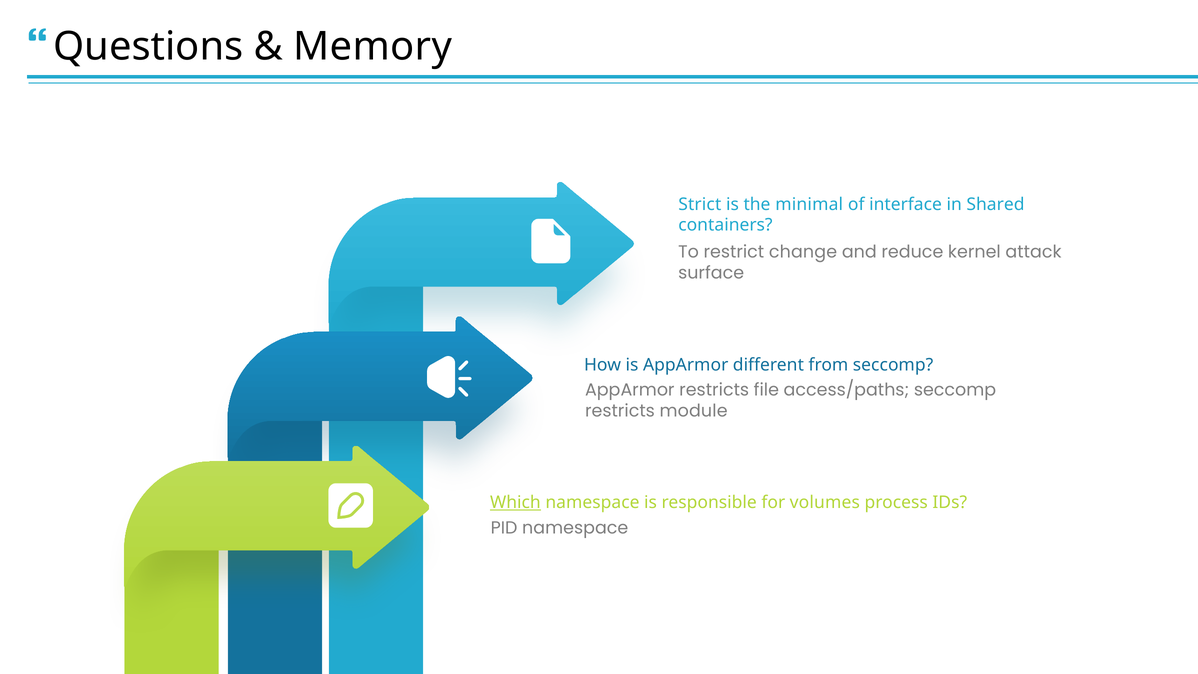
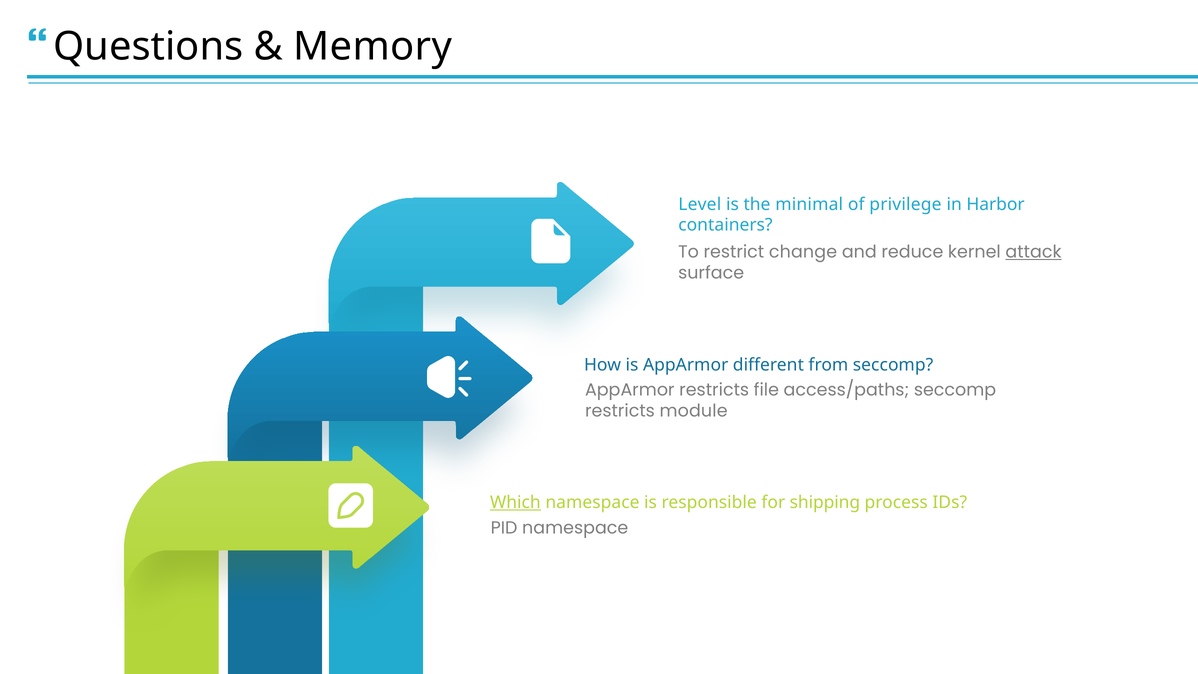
Strict: Strict -> Level (700, 204)
interface: interface -> privilege (905, 204)
Shared: Shared -> Harbor (996, 204)
attack underline: none -> present (1033, 252)
volumes: volumes -> shipping (825, 502)
